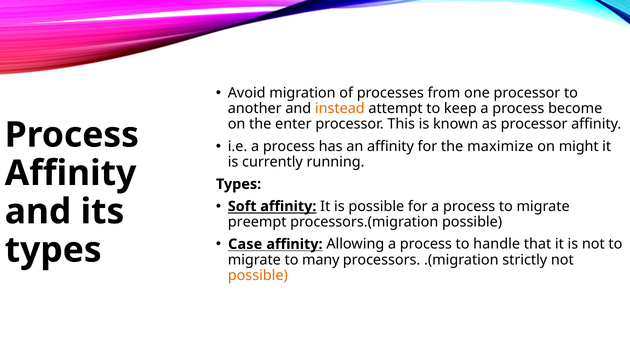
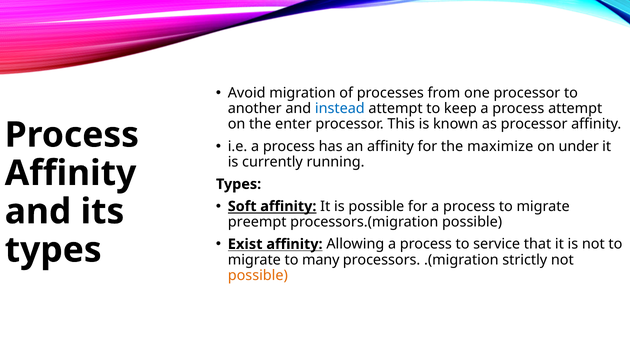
instead colour: orange -> blue (340, 108)
process become: become -> attempt (575, 108)
might: might -> under (579, 146)
Case: Case -> Exist (245, 244)
handle: handle -> service (497, 244)
